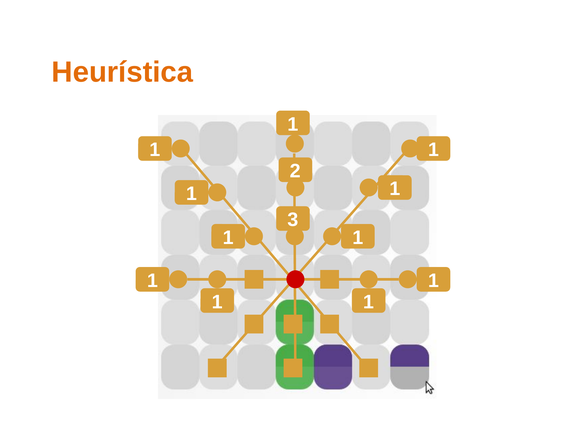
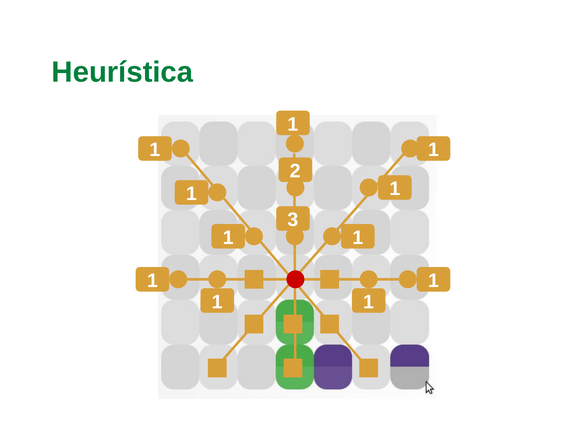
Heurística colour: orange -> green (122, 72)
